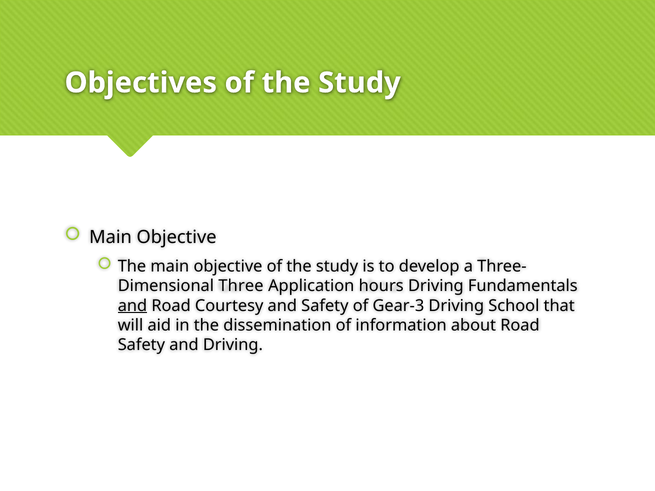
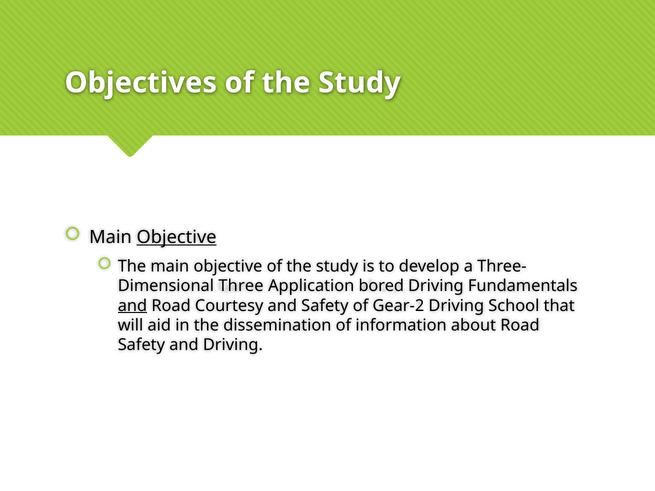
Objective underline: none -> present (177, 237)
hours: hours -> bored (381, 286)
Gear-3: Gear-3 -> Gear-2 (398, 306)
